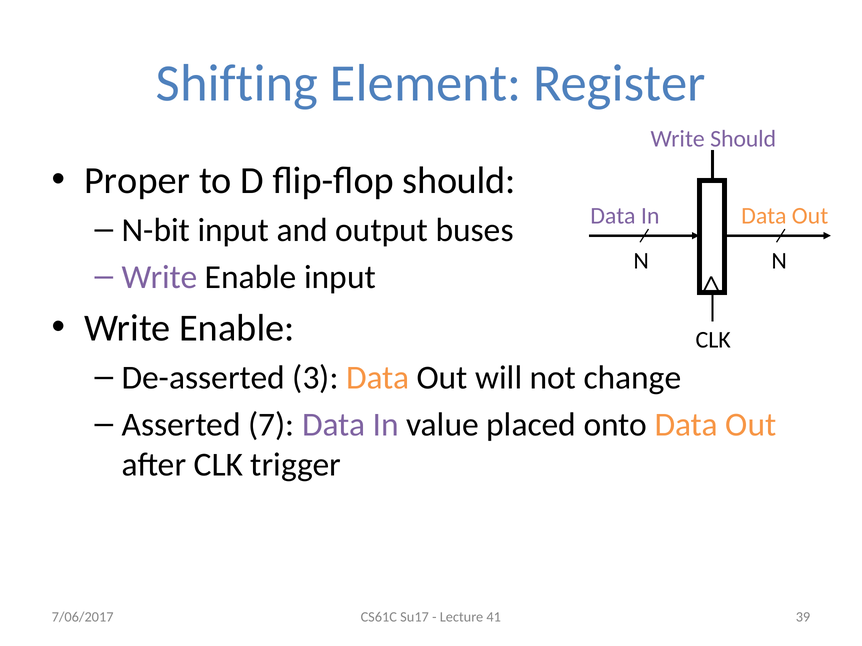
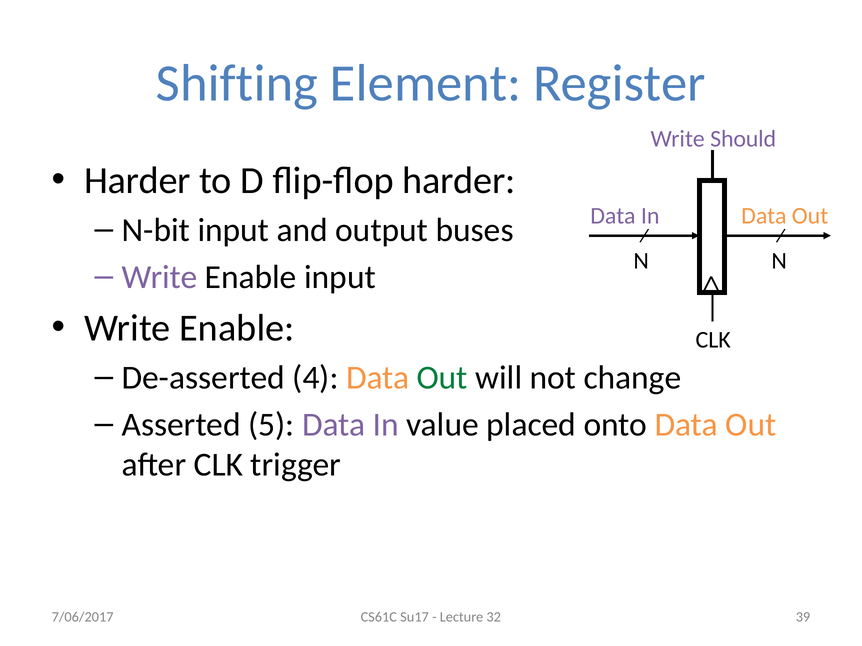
Proper: Proper -> Harder (137, 181)
flip-flop should: should -> harder (459, 181)
3: 3 -> 4 (315, 378)
Out colour: black -> green (442, 378)
7: 7 -> 5 (271, 425)
41: 41 -> 32 (494, 617)
